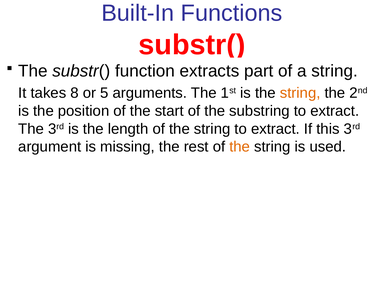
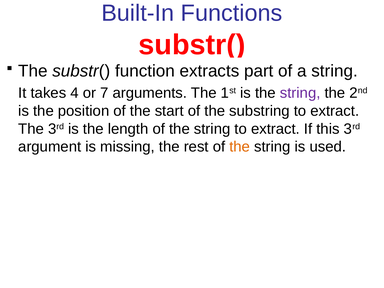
8: 8 -> 4 (74, 93)
5: 5 -> 7 (104, 93)
string colour: orange -> purple (300, 93)
